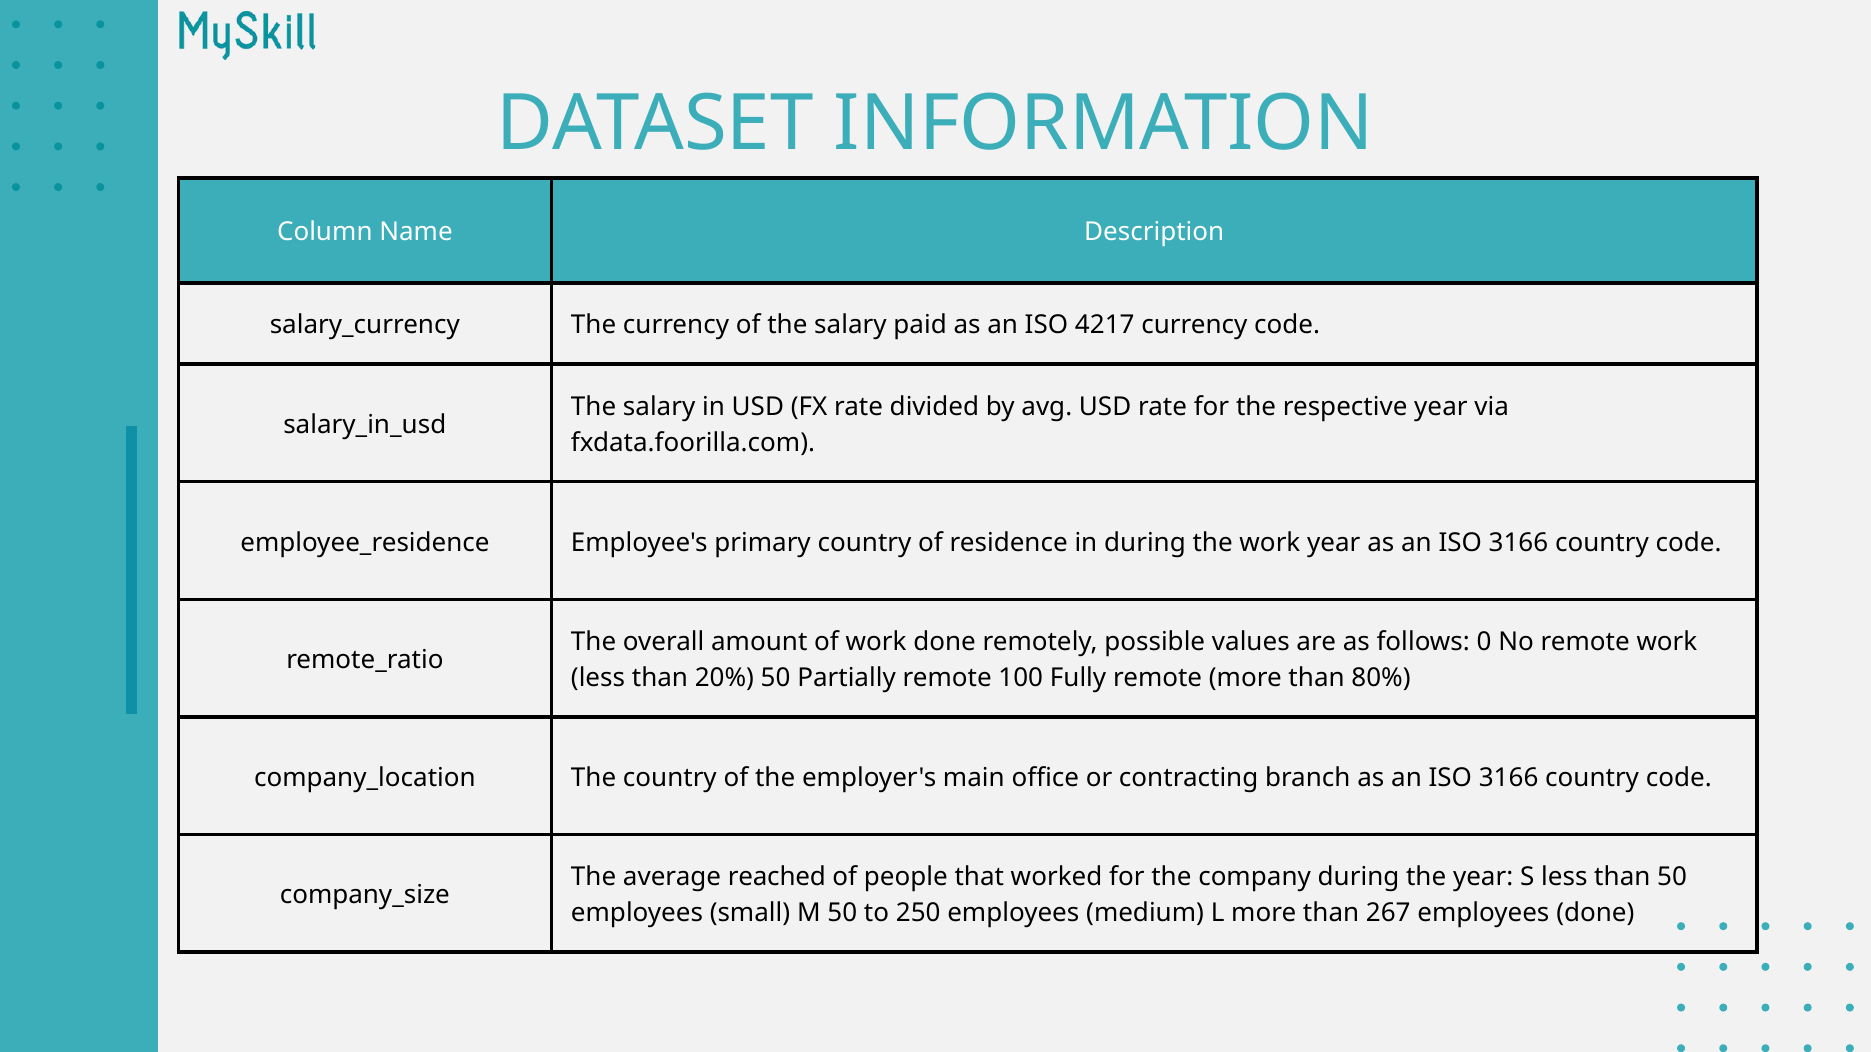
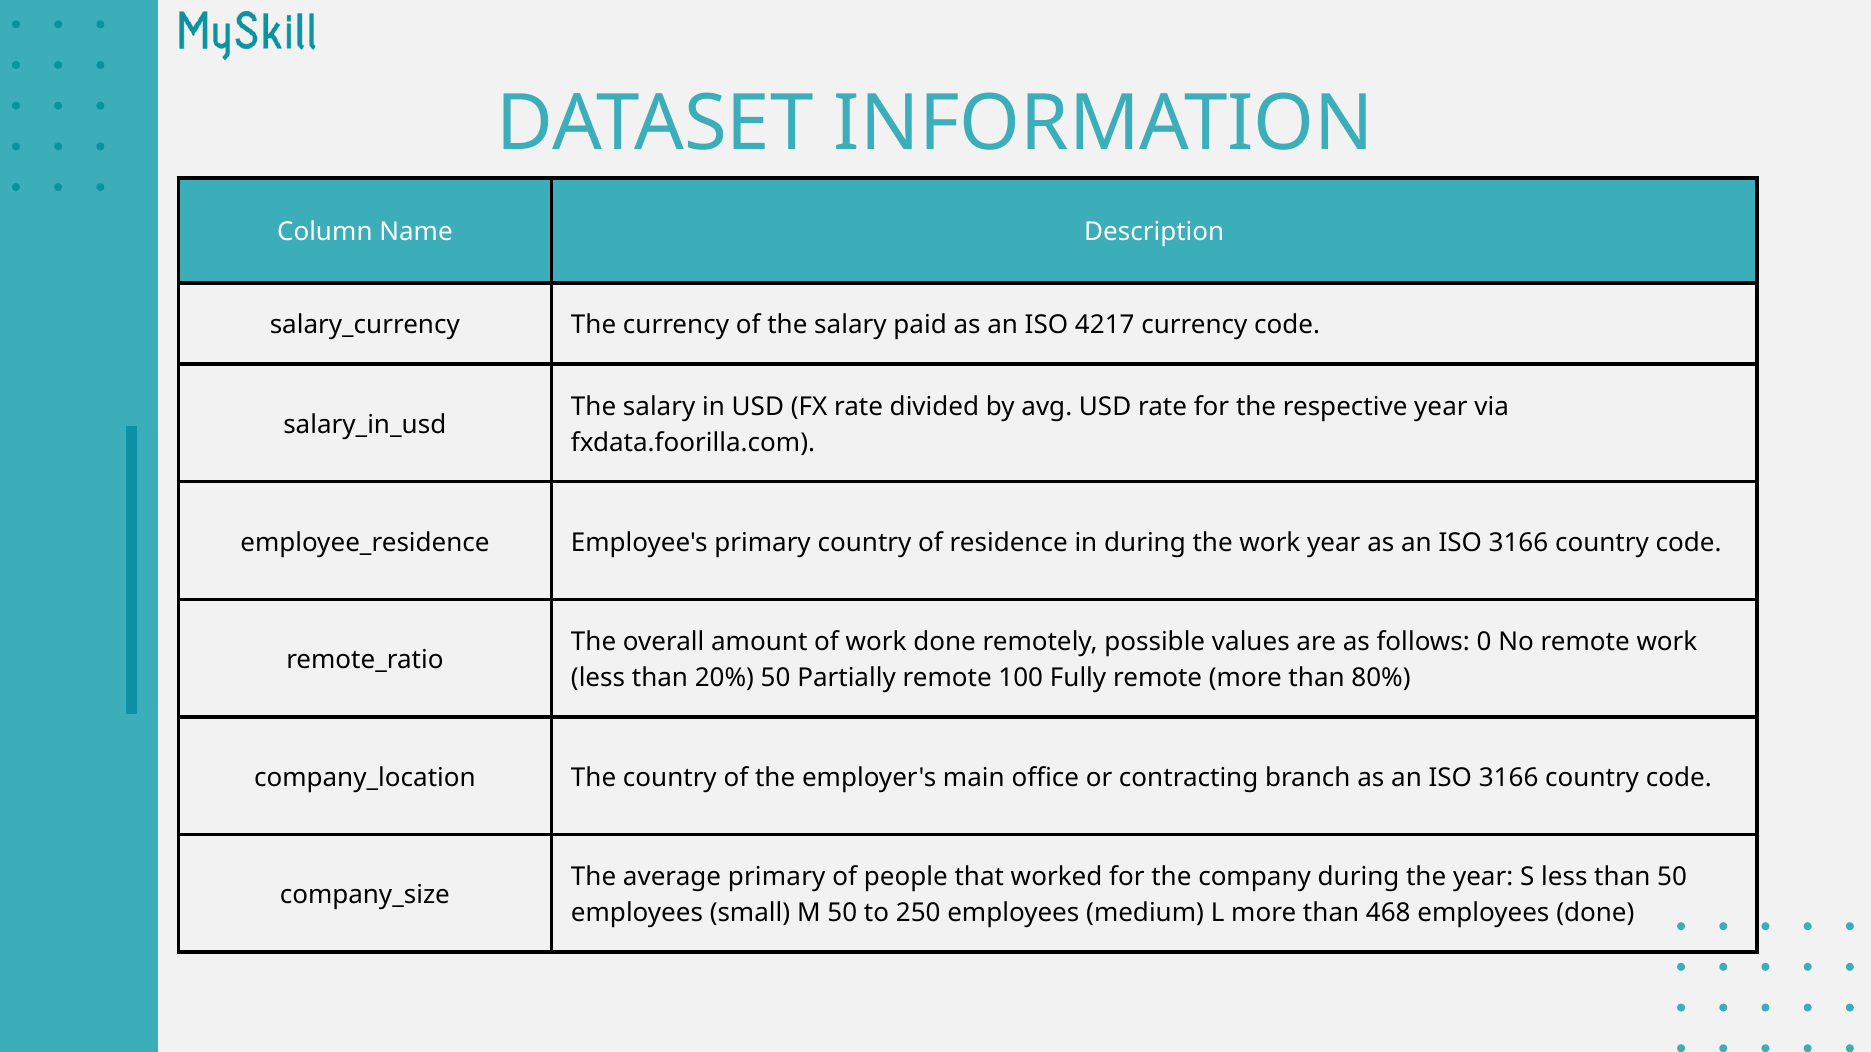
average reached: reached -> primary (777, 877)
267: 267 -> 468 (1388, 914)
